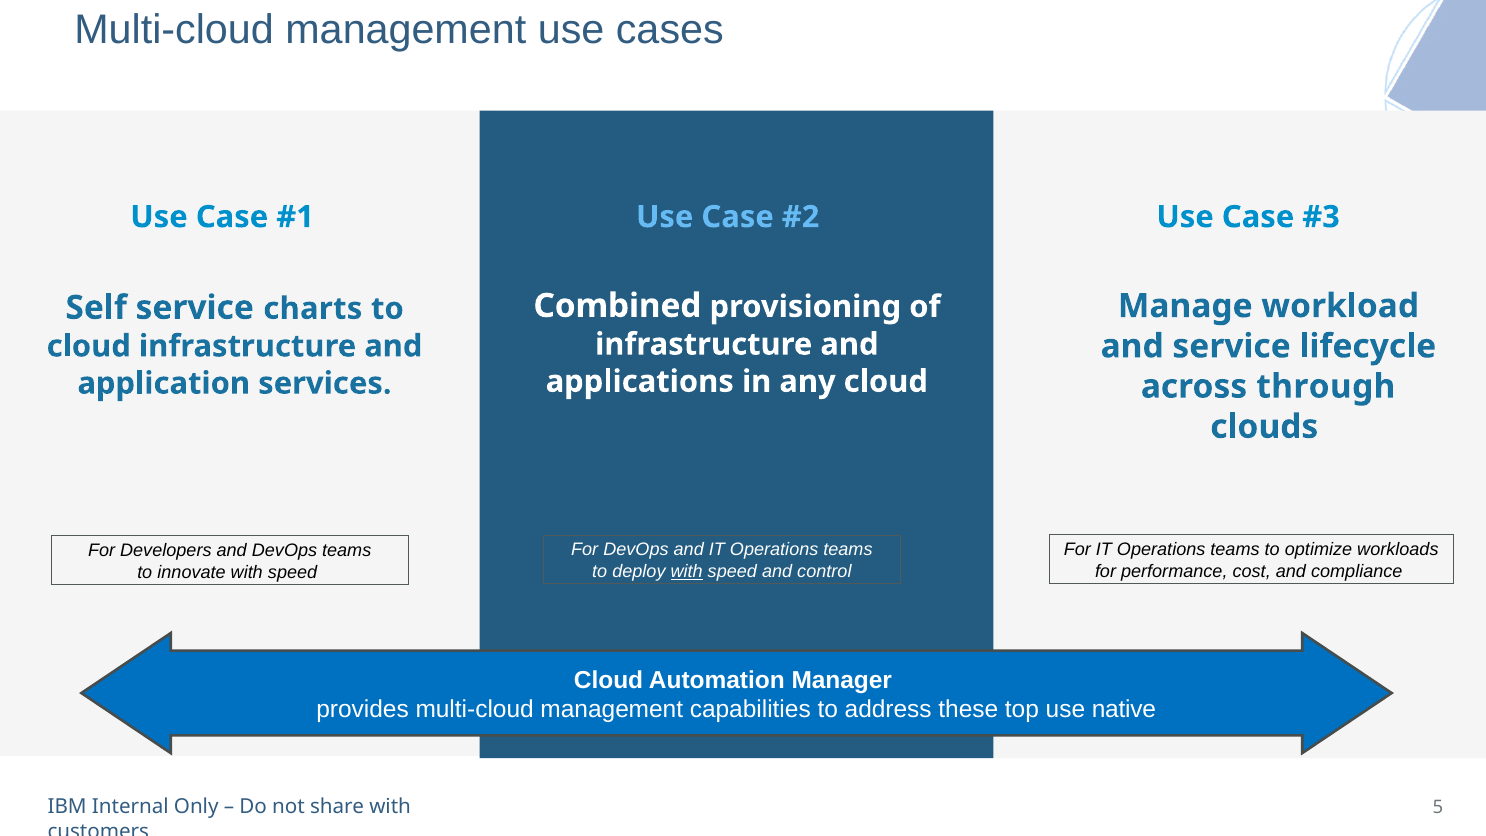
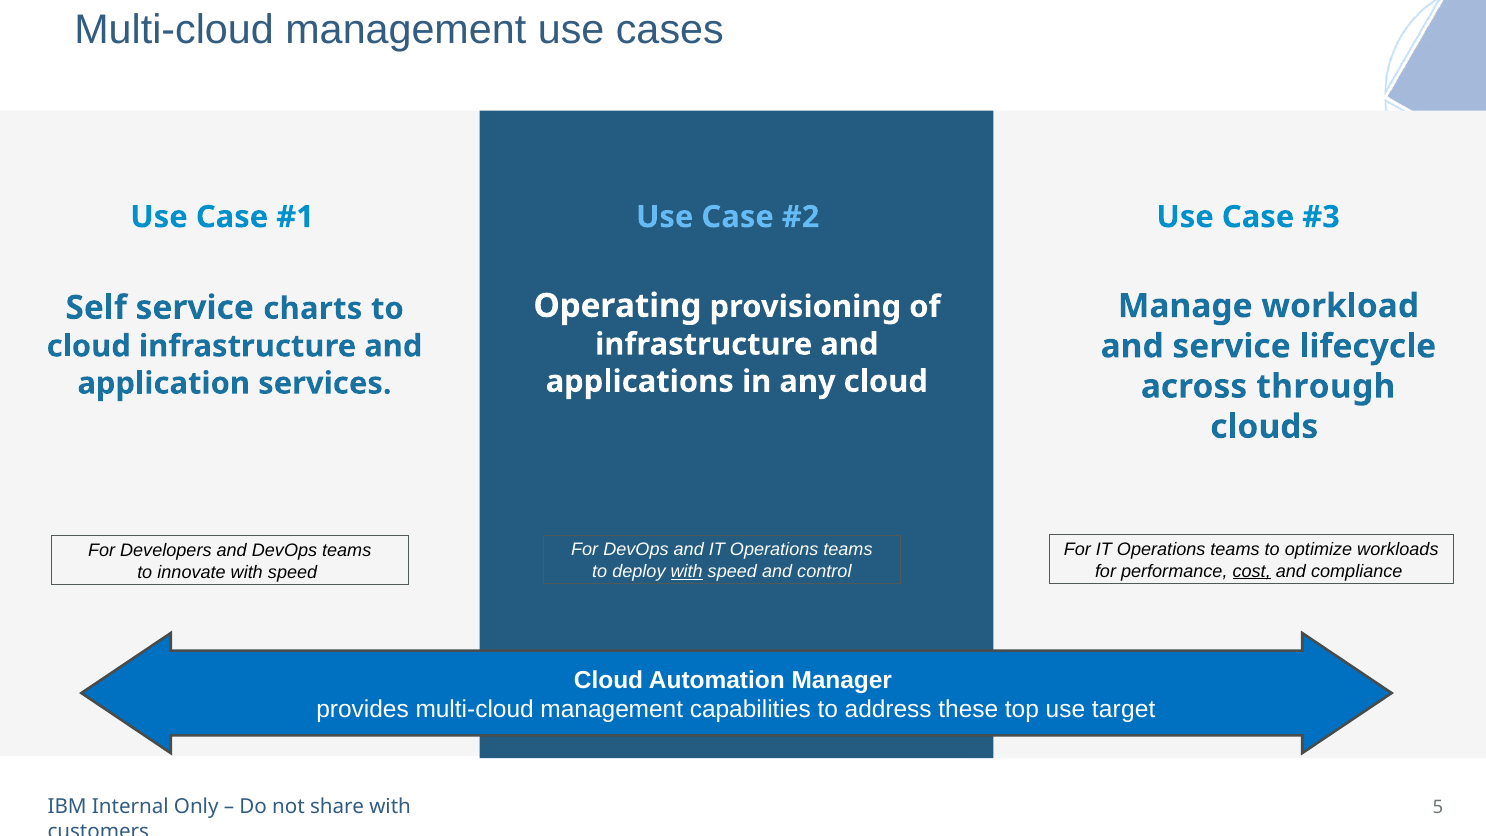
Combined: Combined -> Operating (617, 306)
cost underline: none -> present (1252, 571)
native: native -> target (1124, 709)
